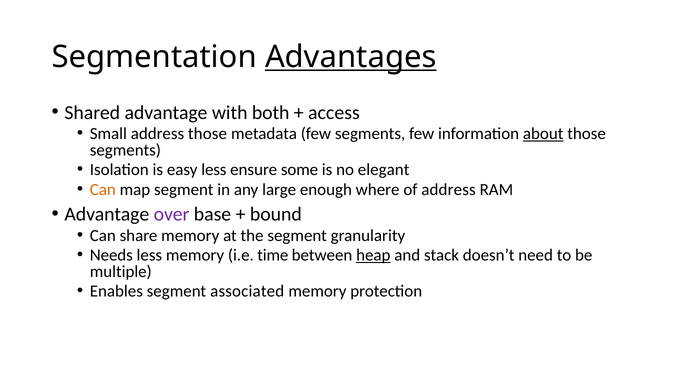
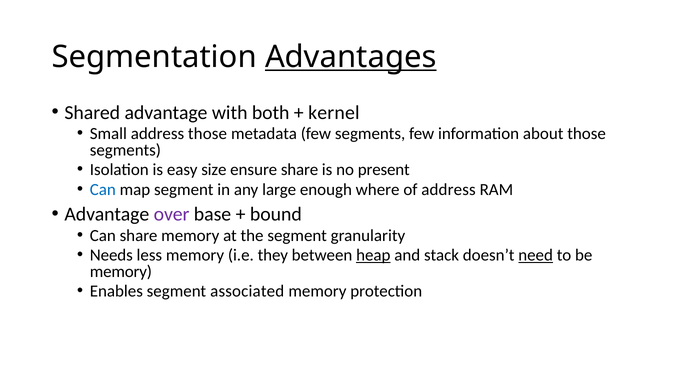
access: access -> kernel (334, 113)
about underline: present -> none (543, 134)
easy less: less -> size (214, 170)
ensure some: some -> share (300, 170)
elegant: elegant -> present (384, 170)
Can colour: orange -> blue (103, 190)
time: time -> they (273, 256)
need underline: none -> present (536, 256)
multiple: multiple -> memory (121, 272)
